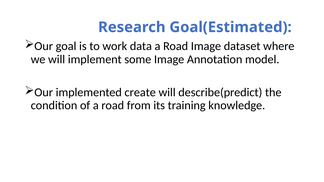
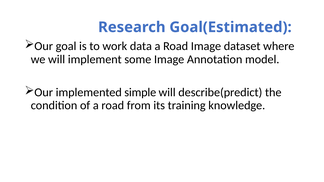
create: create -> simple (140, 92)
